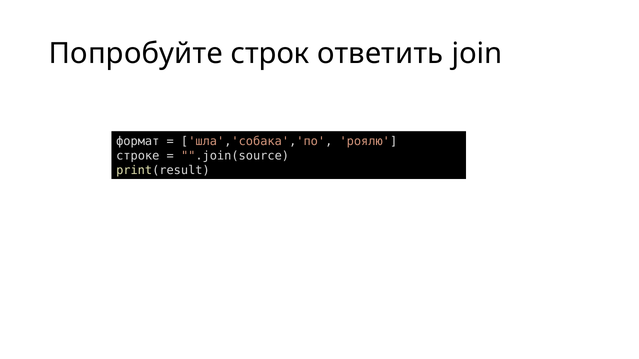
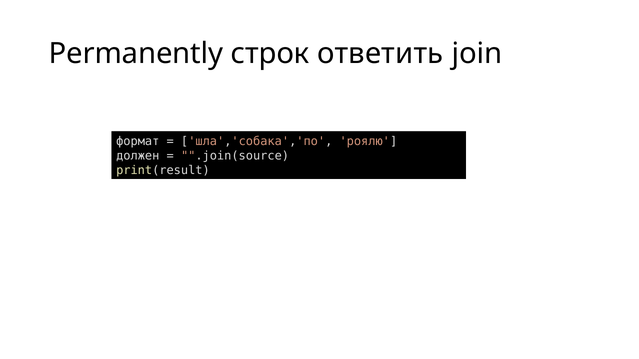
Попробуйте: Попробуйте -> Permanently (136, 54)
строке: строке -> должен (138, 156)
